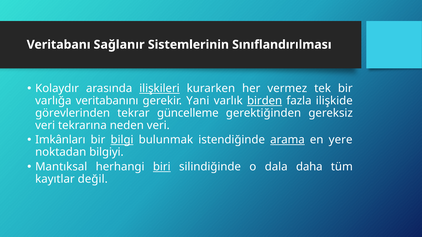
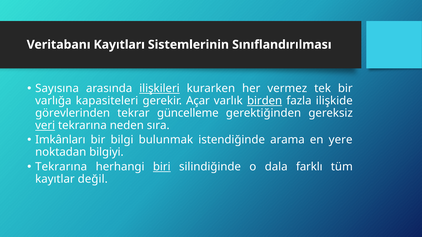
Sağlanır: Sağlanır -> Kayıtları (119, 45)
Kolaydır: Kolaydır -> Sayısına (57, 89)
veritabanını: veritabanını -> kapasiteleri (107, 101)
Yani: Yani -> Açar (198, 101)
veri underline: none -> present (45, 126)
neden veri: veri -> sıra (158, 126)
bilgi underline: present -> none (122, 140)
arama underline: present -> none (287, 140)
Mantıksal: Mantıksal -> Tekrarına (61, 167)
daha: daha -> farklı (309, 167)
